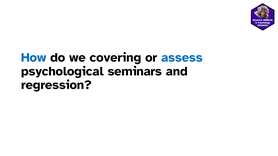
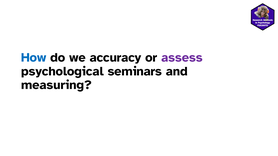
covering: covering -> accuracy (116, 58)
assess colour: blue -> purple (182, 58)
regression: regression -> measuring (57, 85)
